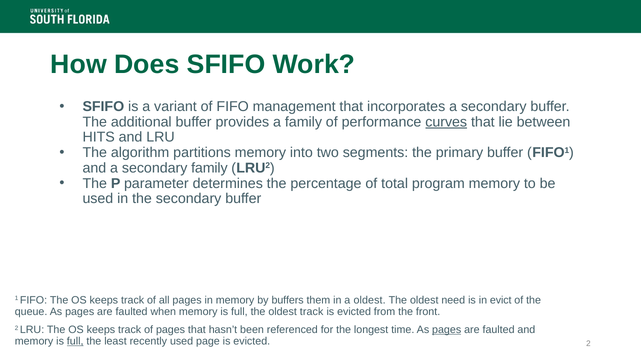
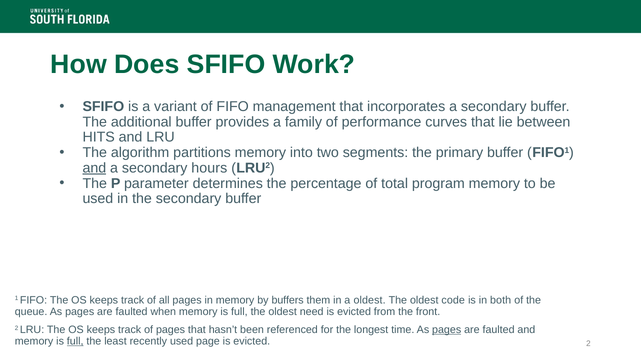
curves underline: present -> none (446, 122)
and underline: none -> present (94, 168)
secondary family: family -> hours (209, 168)
need: need -> code (453, 300)
evict: evict -> both (501, 300)
oldest track: track -> need (312, 312)
